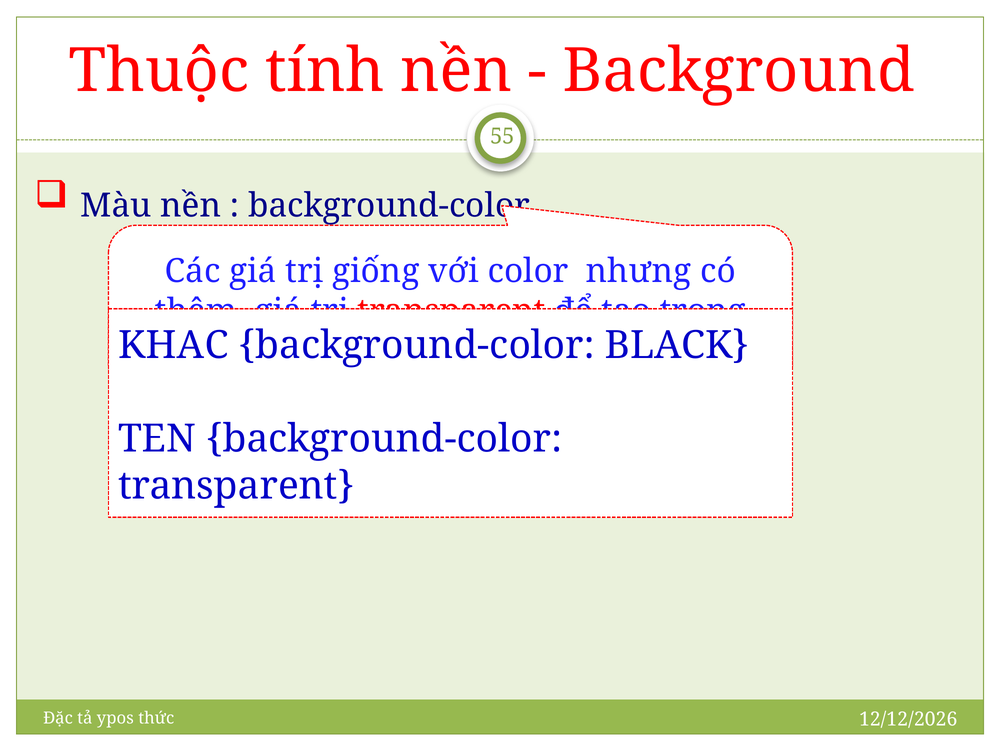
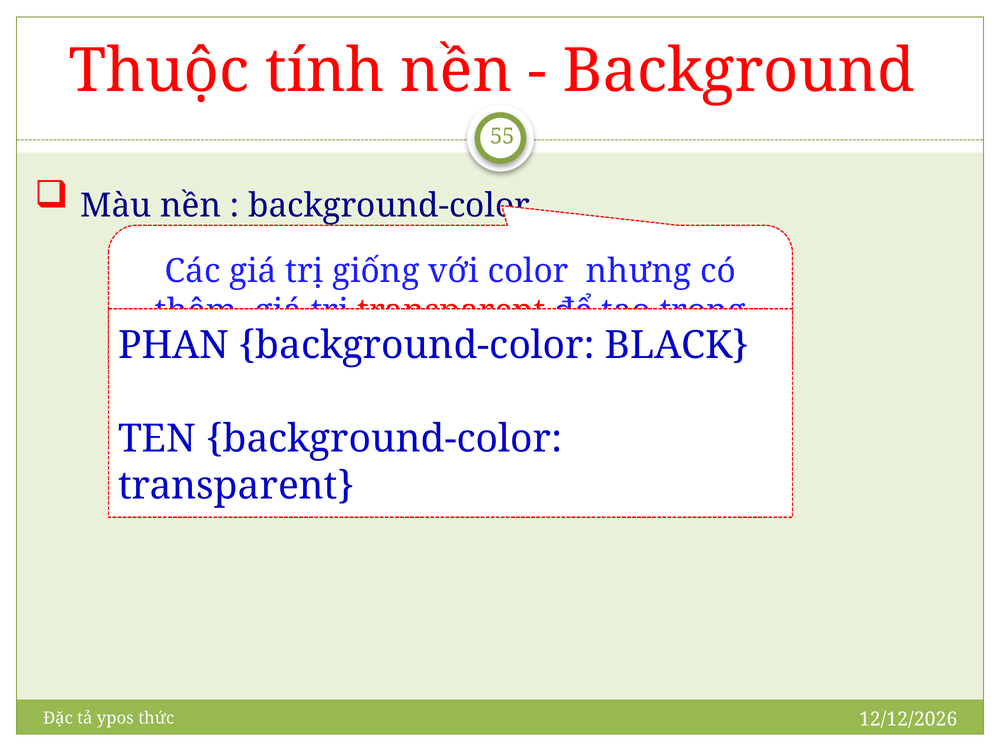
KHAC: KHAC -> PHAN (174, 346)
